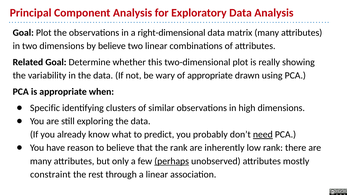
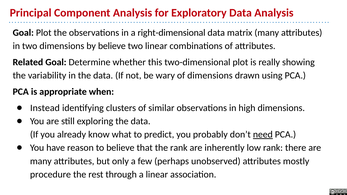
of appropriate: appropriate -> dimensions (210, 76)
Specific: Specific -> Instead (45, 108)
perhaps underline: present -> none (172, 161)
constraint: constraint -> procedure (50, 175)
